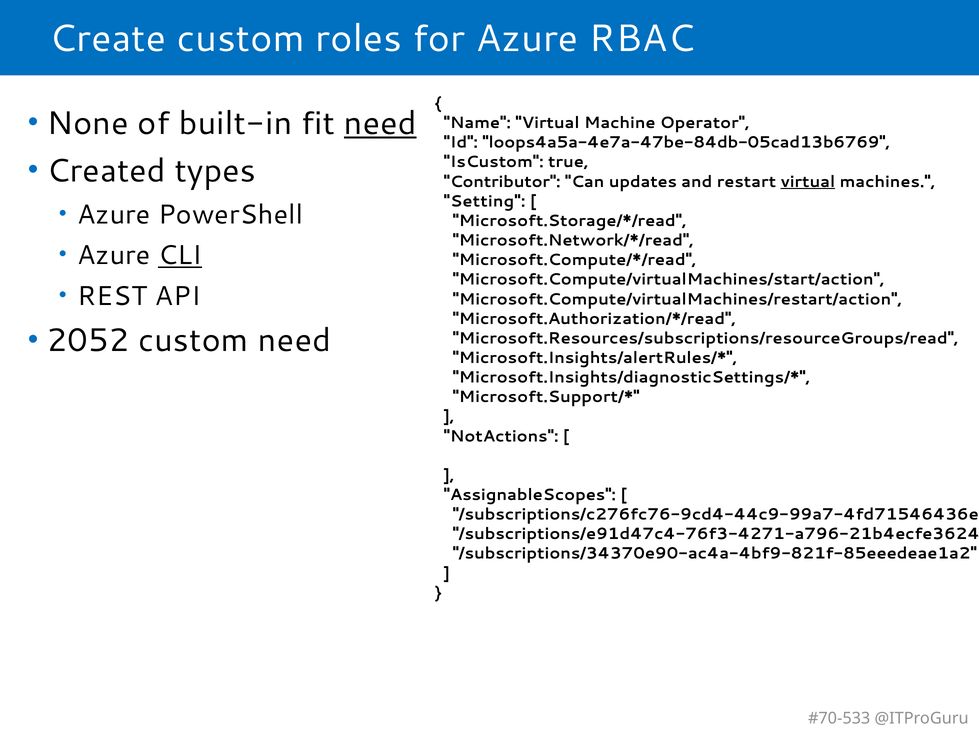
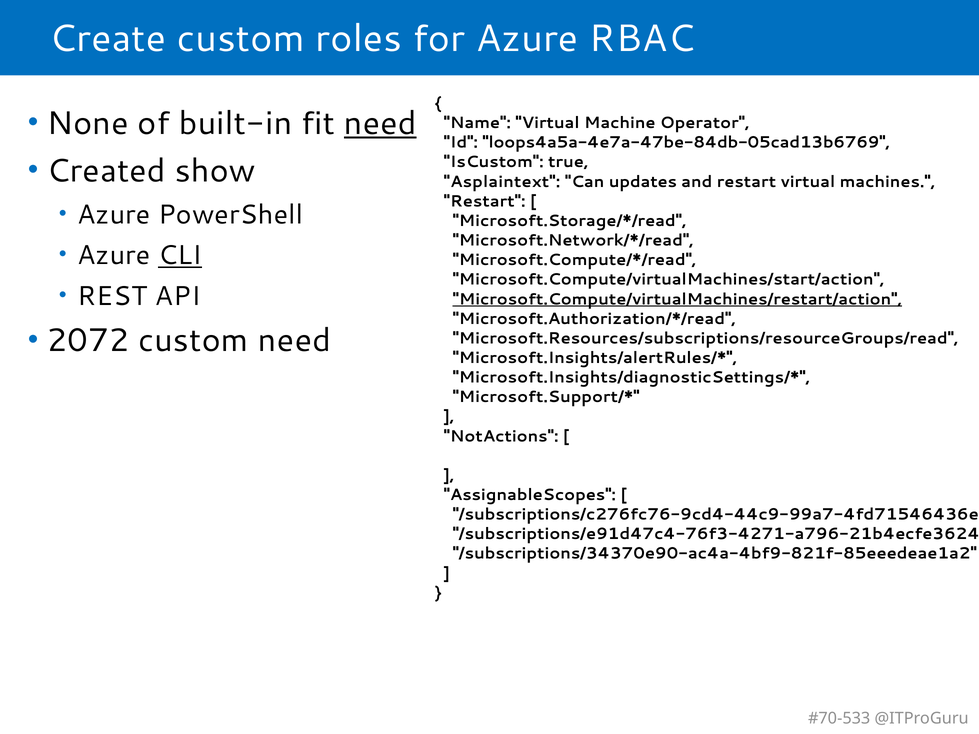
types: types -> show (215, 171)
Contributor: Contributor -> Asplaintext (502, 182)
virtual underline: present -> none (808, 182)
Setting: Setting -> Restart (485, 201)
Microsoft.Compute/virtualMachines/restart/action underline: none -> present (677, 299)
2052: 2052 -> 2072 (88, 341)
